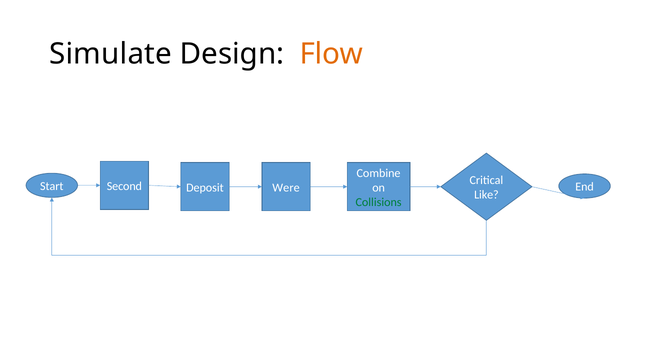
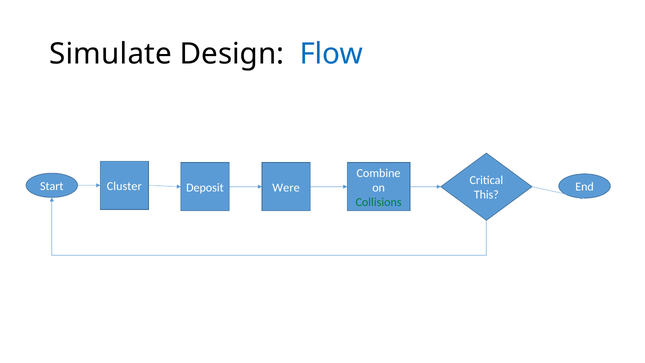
Flow colour: orange -> blue (331, 54)
Second: Second -> Cluster (124, 186)
Like: Like -> This (486, 195)
